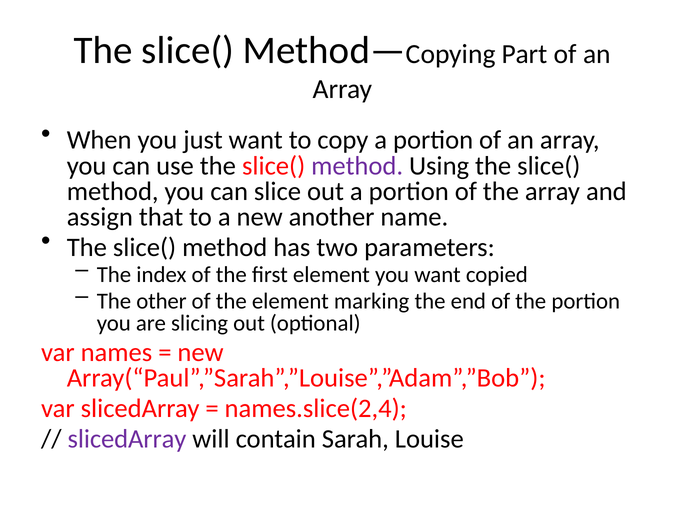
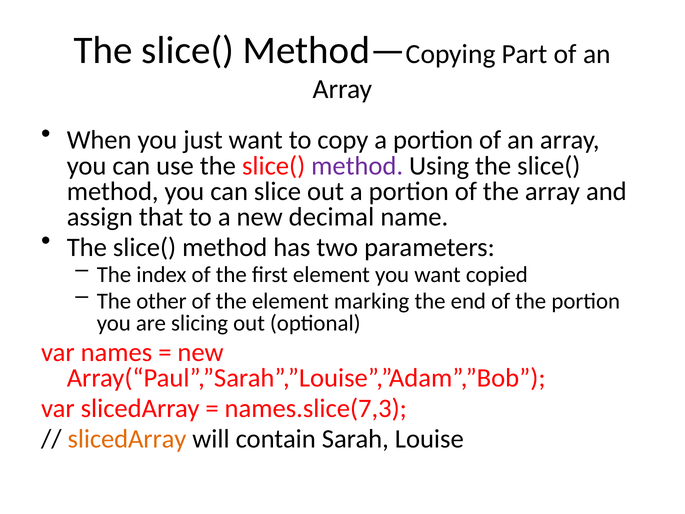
another: another -> decimal (331, 217)
names.slice(2,4: names.slice(2,4 -> names.slice(7,3 (316, 408)
slicedArray colour: purple -> orange (127, 439)
